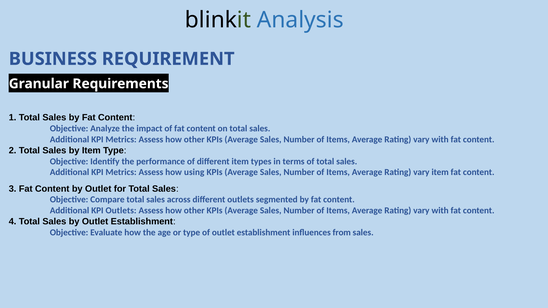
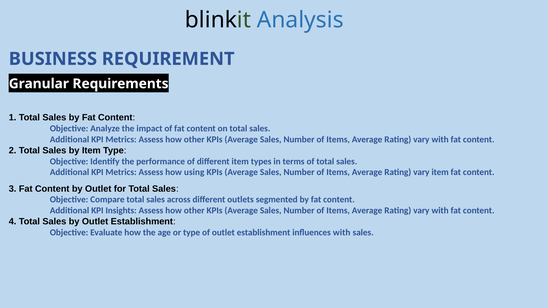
KPI Outlets: Outlets -> Insights (121, 211)
influences from: from -> with (342, 233)
